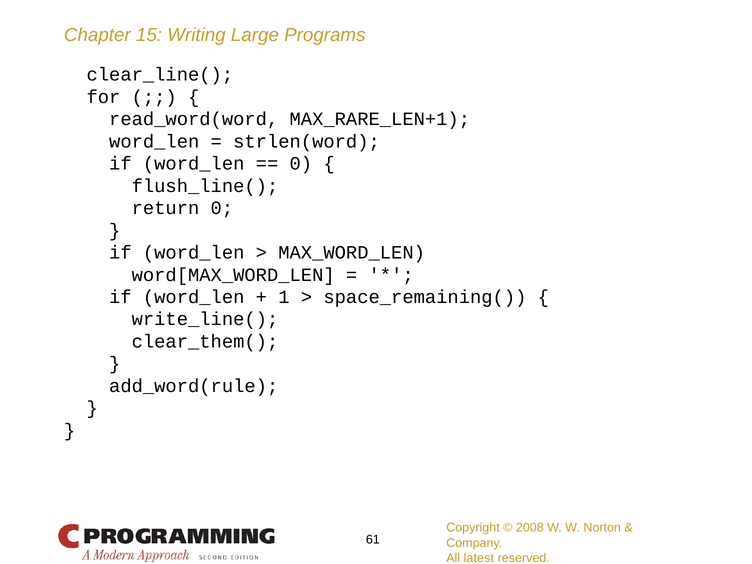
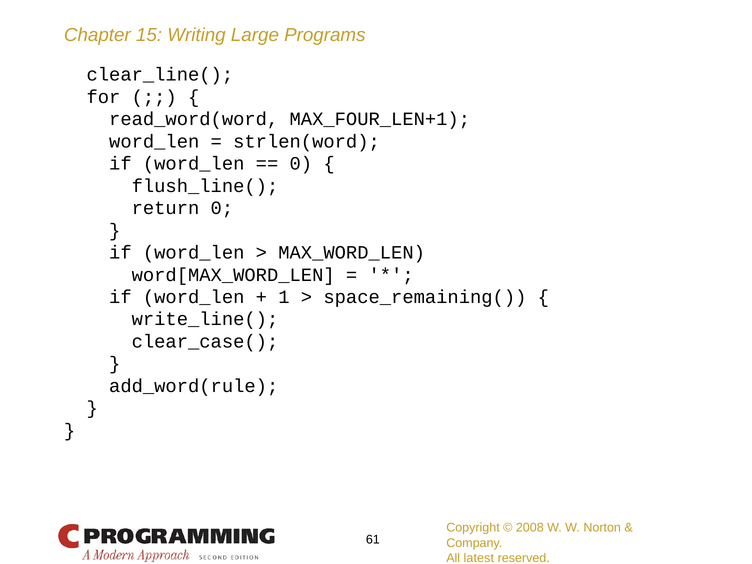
MAX_RARE_LEN+1: MAX_RARE_LEN+1 -> MAX_FOUR_LEN+1 (380, 119)
clear_them(: clear_them( -> clear_case( (205, 342)
